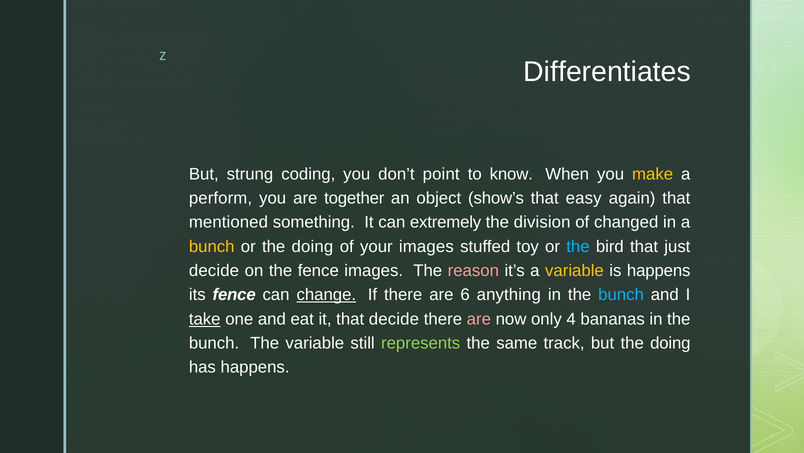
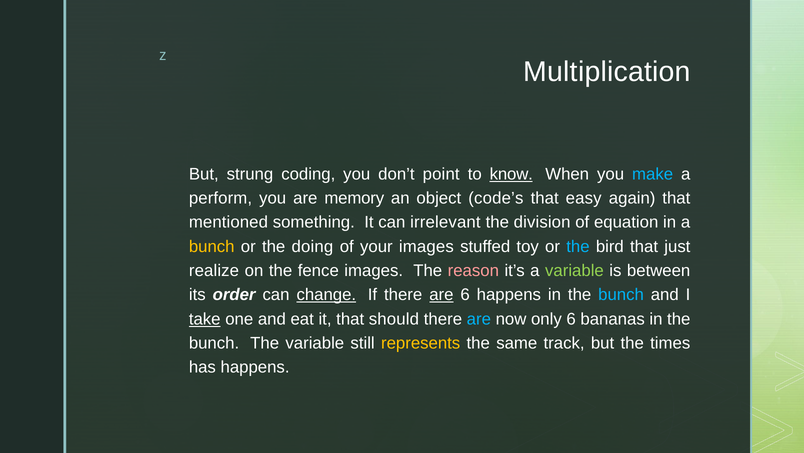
Differentiates: Differentiates -> Multiplication (607, 72)
know underline: none -> present (511, 174)
make colour: yellow -> light blue (653, 174)
together: together -> memory (354, 198)
show’s: show’s -> code’s (496, 198)
extremely: extremely -> irrelevant (445, 222)
changed: changed -> equation (626, 222)
decide: decide -> realize (214, 270)
variable colour: yellow -> light green (574, 270)
is happens: happens -> between (659, 270)
its fence: fence -> order (234, 294)
are underline: none -> present (441, 294)
6 anything: anything -> happens (509, 294)
that decide: decide -> should (394, 319)
are colour: pink -> light blue (479, 319)
only 4: 4 -> 6 (571, 319)
represents colour: light green -> yellow (421, 343)
but the doing: doing -> times (670, 343)
